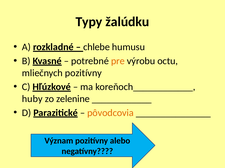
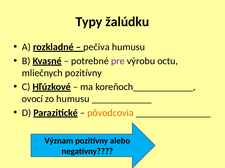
chlebe: chlebe -> pečiva (96, 47)
pre colour: orange -> purple (118, 61)
huby: huby -> ovocí (32, 99)
zo zelenine: zelenine -> humusu (73, 99)
